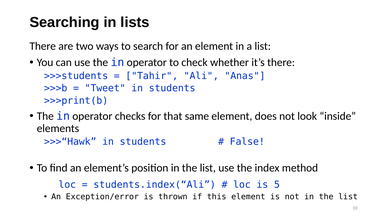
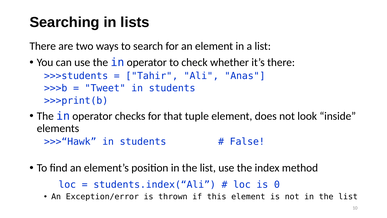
same: same -> tuple (197, 116)
5: 5 -> 0 (277, 184)
